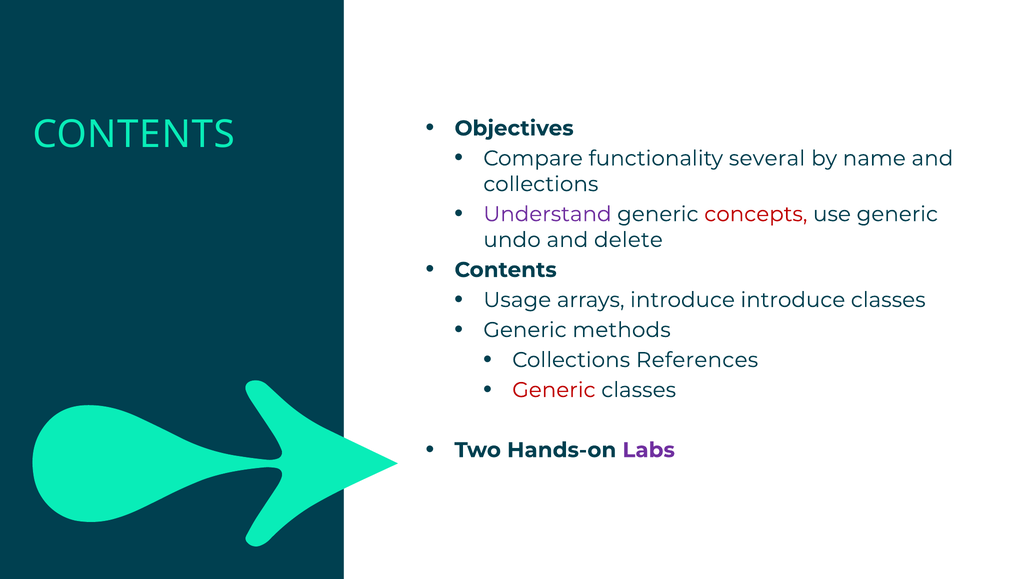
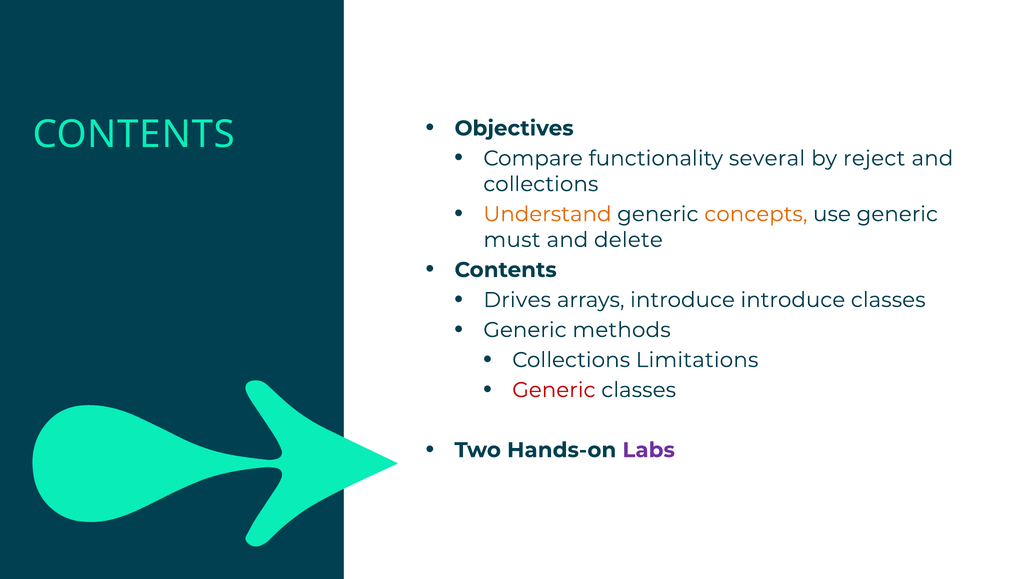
name: name -> reject (874, 158)
Understand colour: purple -> orange (547, 214)
concepts colour: red -> orange (756, 214)
undo: undo -> must (512, 240)
Usage: Usage -> Drives (517, 300)
References: References -> Limitations (697, 360)
